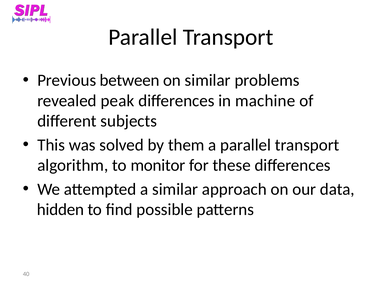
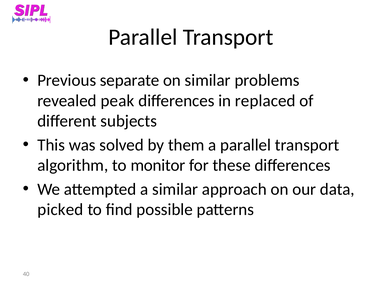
between: between -> separate (130, 80)
machine: machine -> replaced (265, 101)
hidden: hidden -> picked (60, 209)
